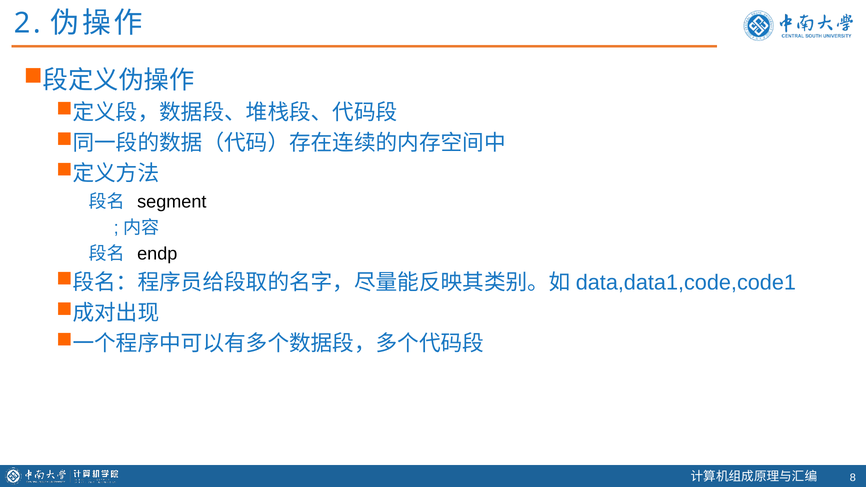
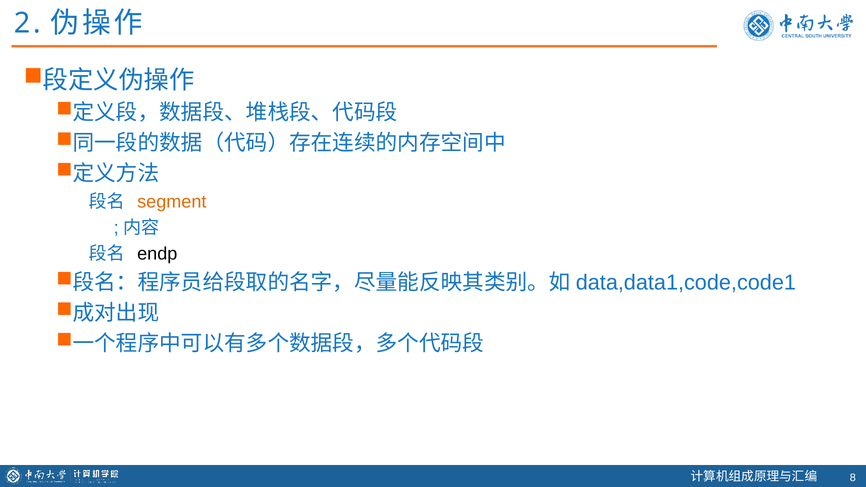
segment colour: black -> orange (172, 202)
